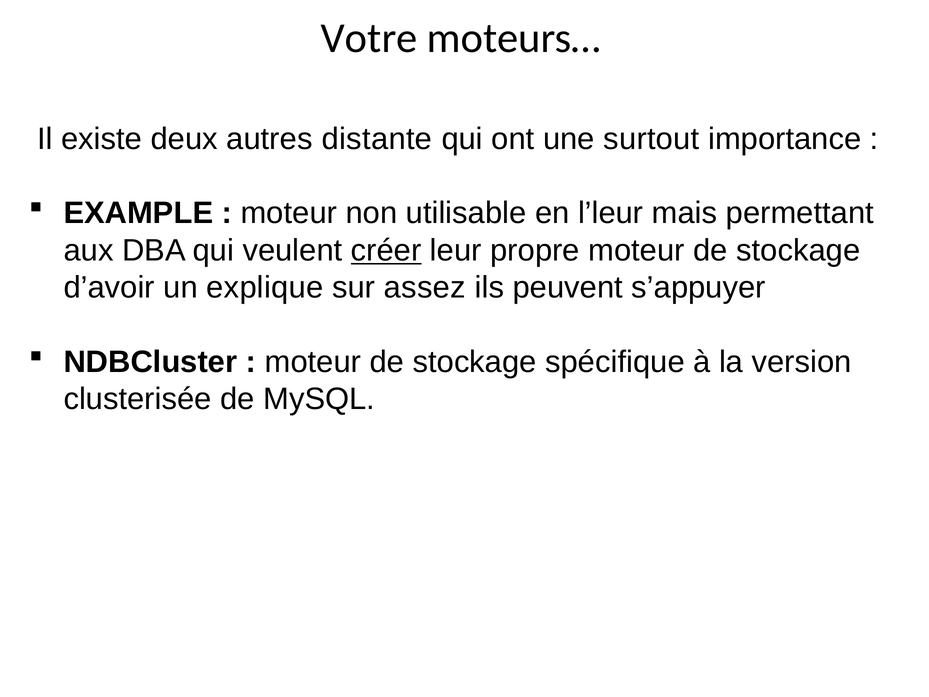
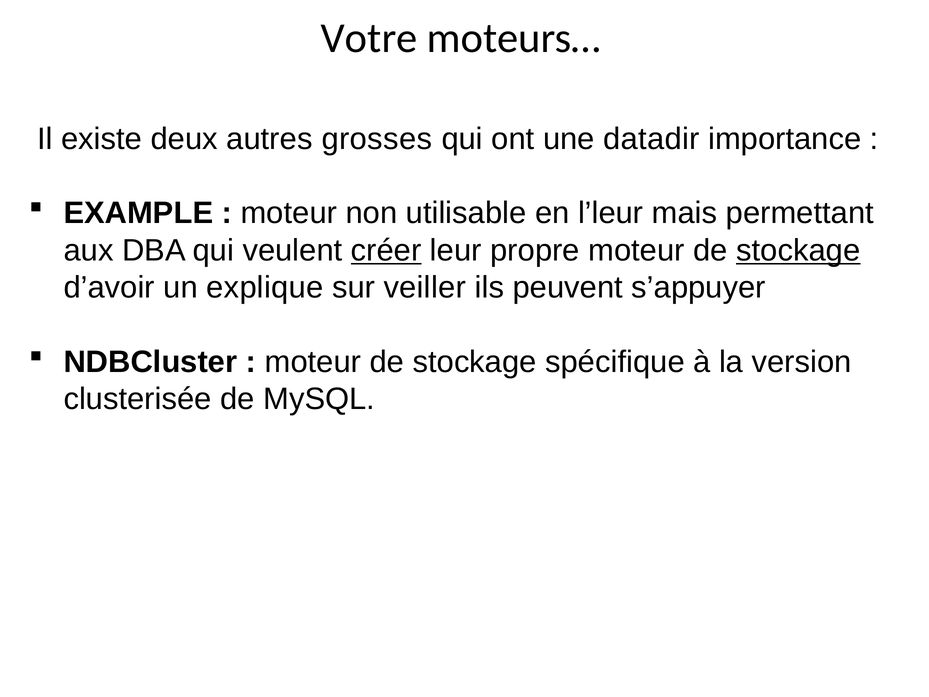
distante: distante -> grosses (377, 139)
surtout: surtout -> datadir (651, 139)
stockage underline: none -> present (798, 250)
assez: assez -> veiller (425, 287)
